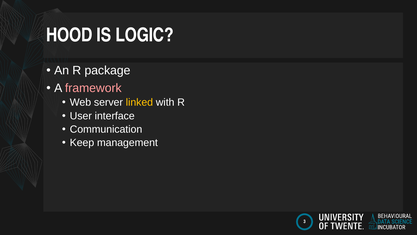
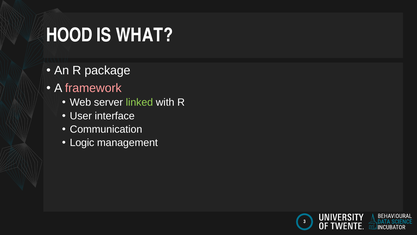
LOGIC: LOGIC -> WHAT (144, 35)
linked colour: yellow -> light green (139, 102)
Keep: Keep -> Logic (82, 143)
